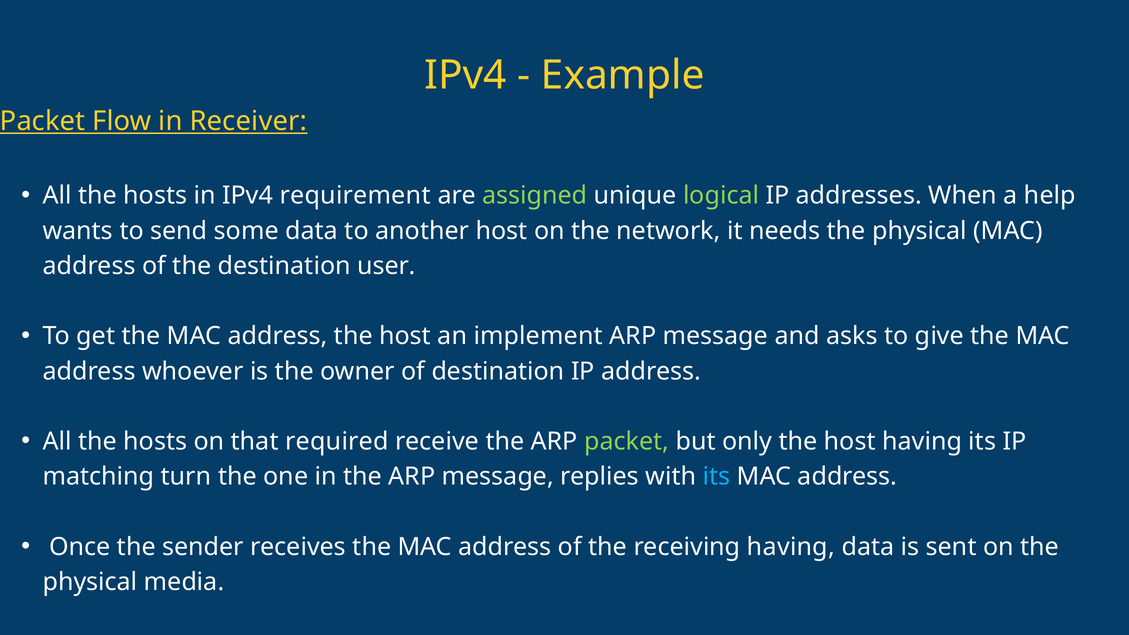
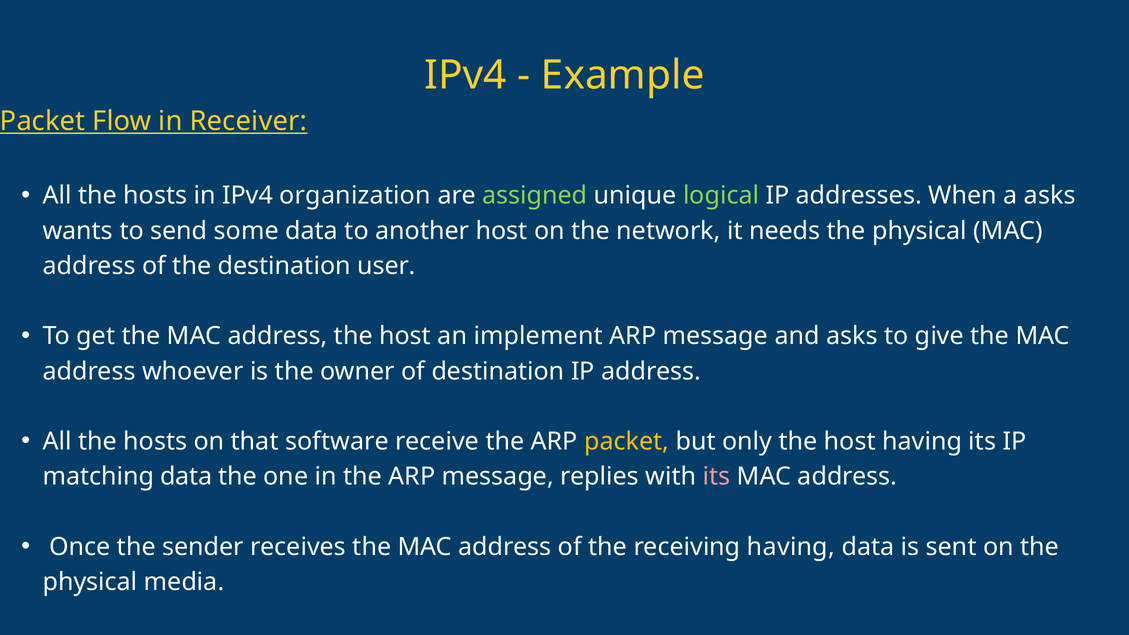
requirement: requirement -> organization (355, 196)
a help: help -> asks (1050, 196)
required: required -> software (337, 442)
packet colour: light green -> yellow (627, 442)
matching turn: turn -> data (186, 477)
its colour: light blue -> pink (716, 477)
